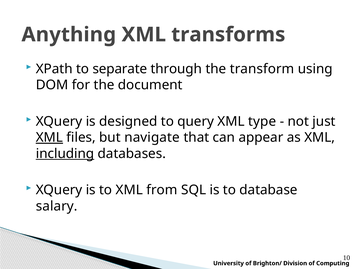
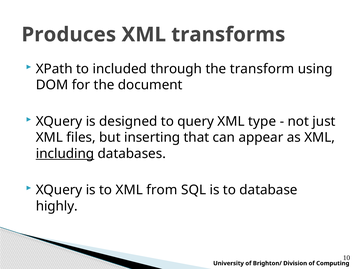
Anything: Anything -> Produces (69, 35)
separate: separate -> included (120, 69)
XML underline: present -> none (49, 138)
navigate: navigate -> inserting (152, 138)
salary: salary -> highly (57, 206)
